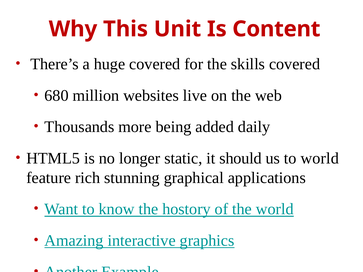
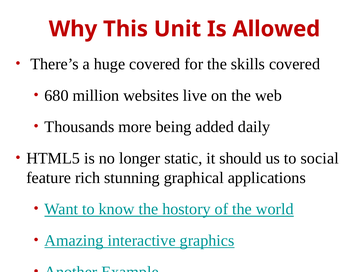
Content: Content -> Allowed (276, 29)
to world: world -> social (320, 158)
